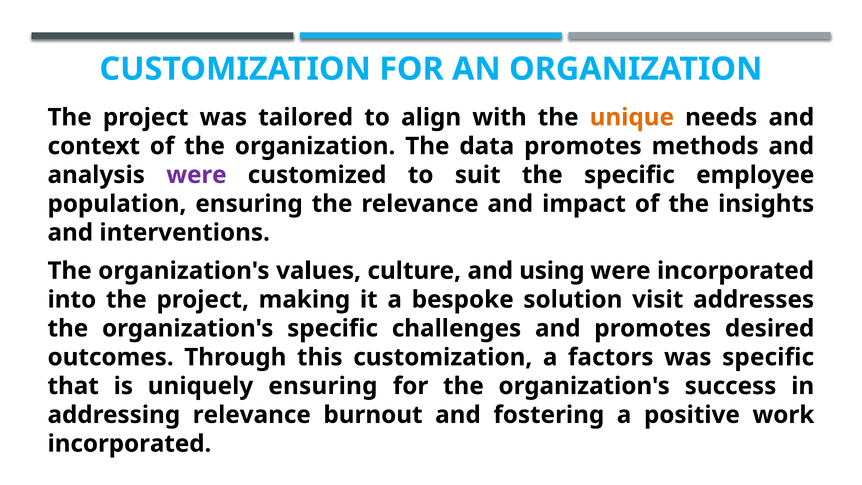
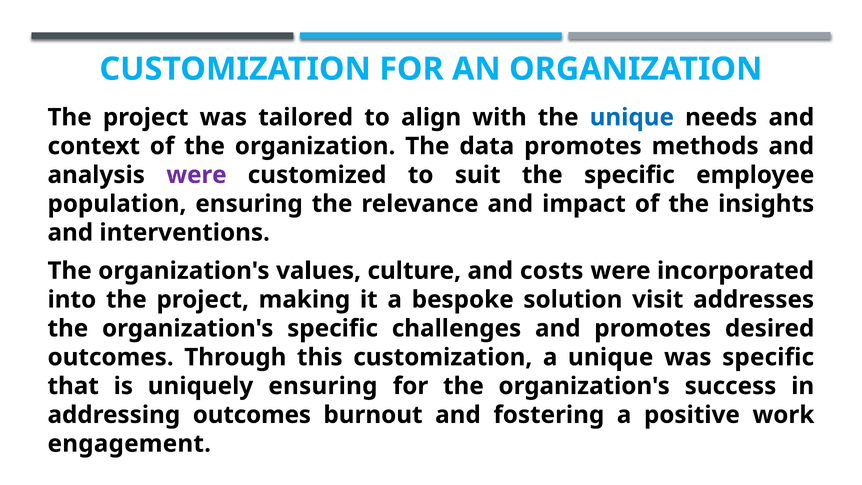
unique colour: orange -> blue (632, 117)
using: using -> costs (552, 271)
a factors: factors -> unique (611, 357)
addressing relevance: relevance -> outcomes (252, 415)
incorporated: incorporated -> engagement (129, 444)
